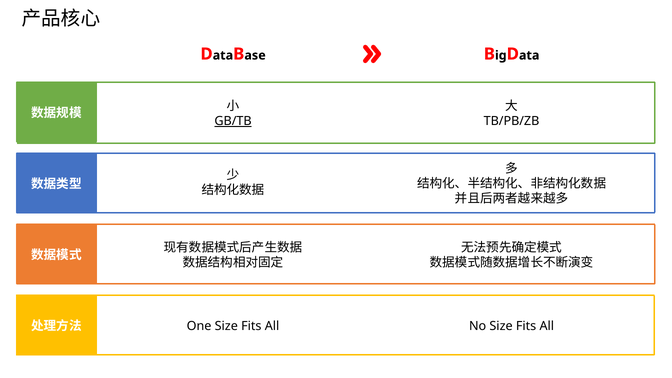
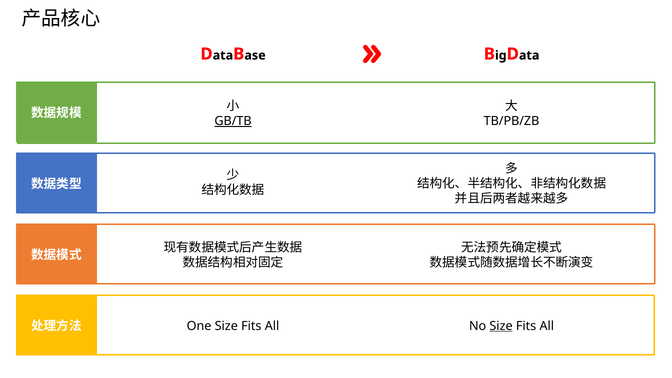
Size underline: none -> present (501, 326)
